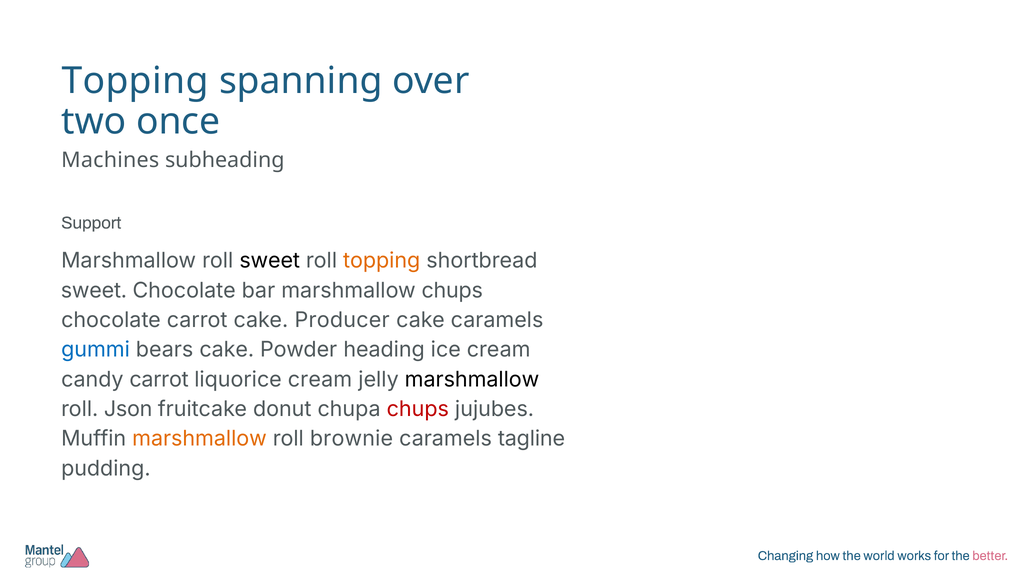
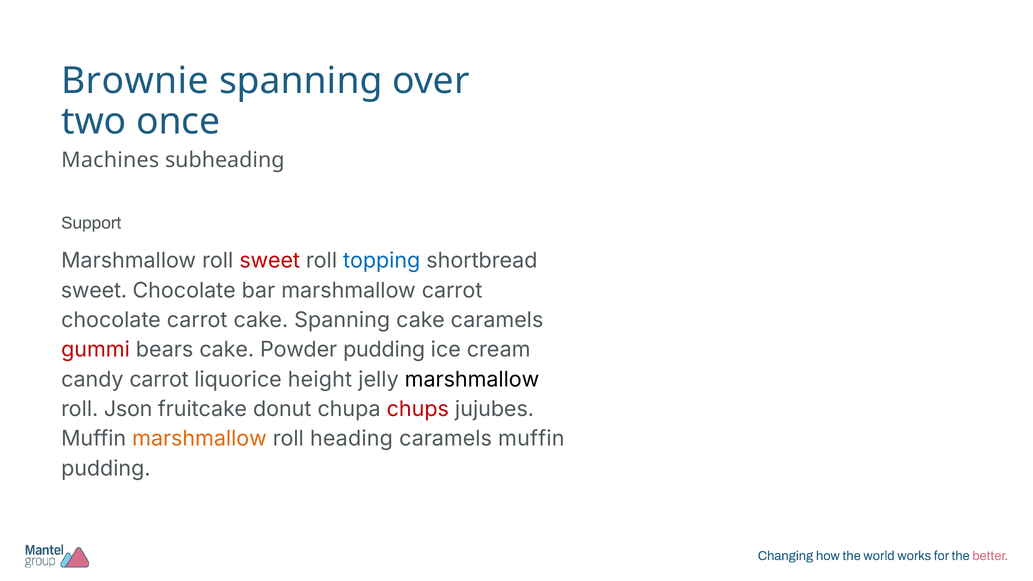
Topping: Topping -> Brownie (135, 81)
sweet colour: black -> red (270, 261)
topping colour: orange -> blue (382, 261)
marshmallow chups: chups -> carrot (452, 291)
cake Producer: Producer -> Spanning (342, 320)
gummi colour: blue -> red (96, 350)
Powder heading: heading -> pudding (384, 350)
liquorice cream: cream -> height (320, 380)
brownie: brownie -> heading (351, 439)
caramels tagline: tagline -> muffin (531, 439)
